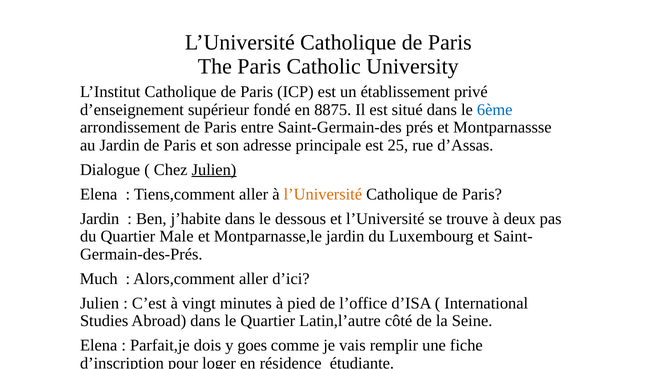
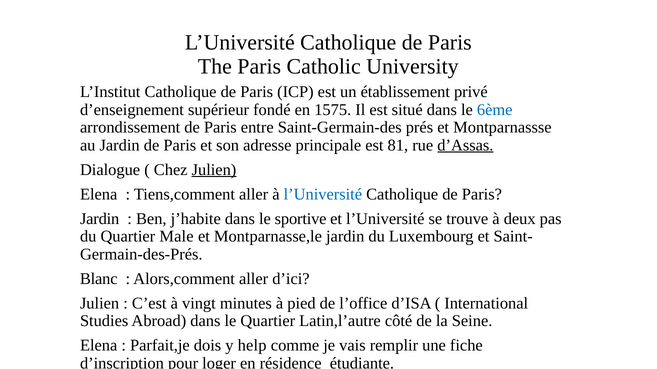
8875: 8875 -> 1575 (333, 110)
25: 25 -> 81 (398, 145)
d’Assas underline: none -> present (465, 145)
l’Université colour: orange -> blue (323, 194)
dessous: dessous -> sportive (301, 219)
Much: Much -> Blanc (99, 279)
goes: goes -> help (252, 346)
